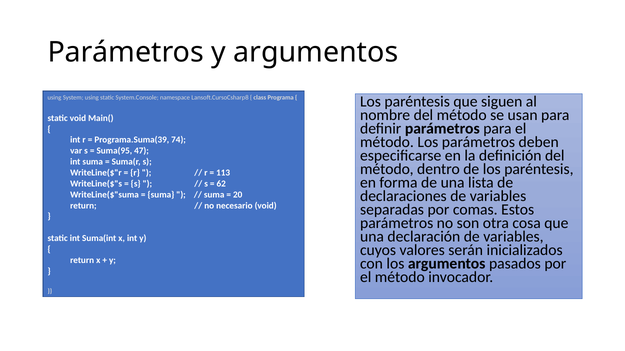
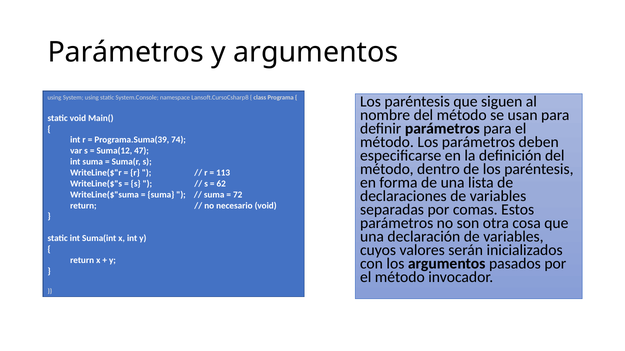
Suma(95: Suma(95 -> Suma(12 (114, 151)
20: 20 -> 72 (238, 195)
